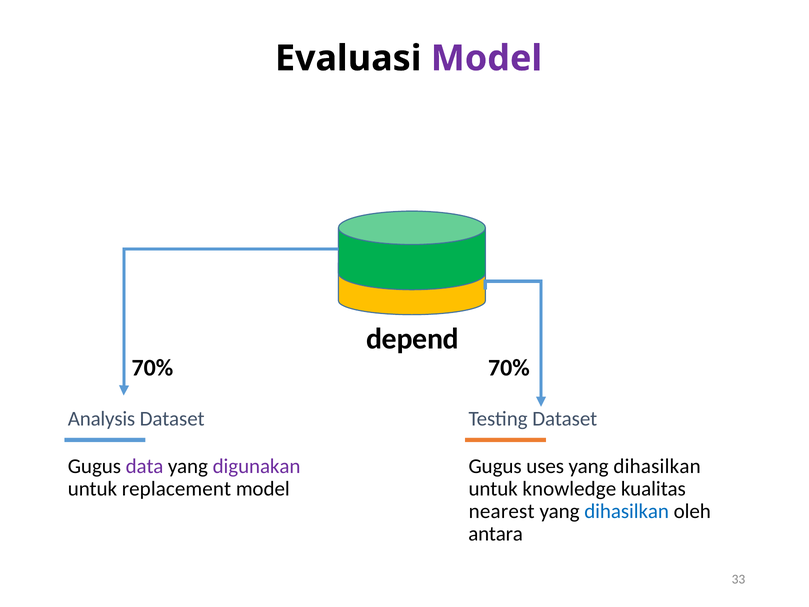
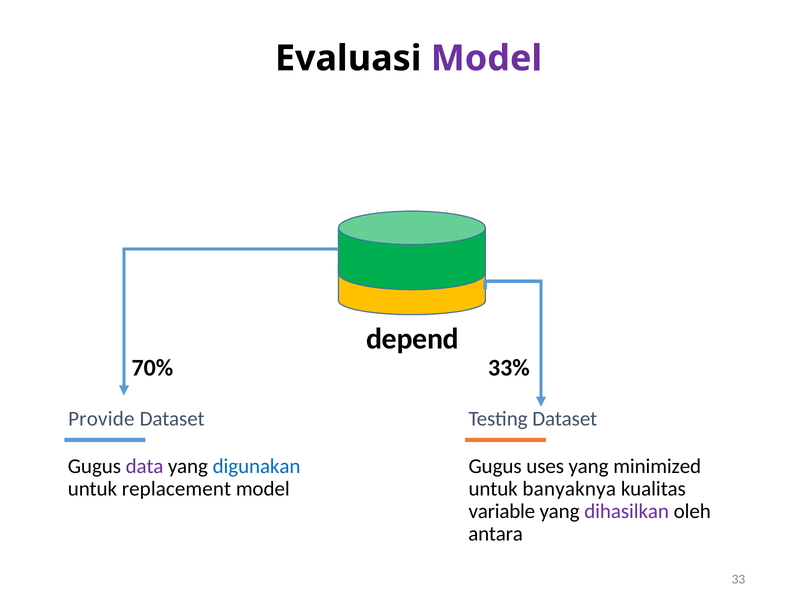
70% 70%: 70% -> 33% (509, 368)
Analysis: Analysis -> Provide (101, 419)
digunakan colour: purple -> blue (257, 466)
dihasilkan: dihasilkan -> minimized (657, 466)
knowledge: knowledge -> banyaknya (569, 489)
nearest: nearest -> variable (502, 511)
dihasilkan colour: blue -> purple (627, 511)
